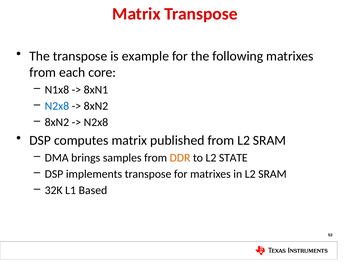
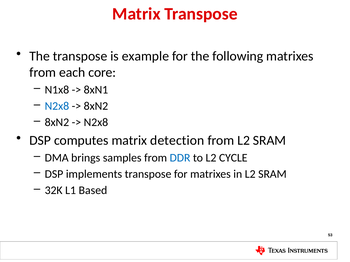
published: published -> detection (177, 141)
DDR colour: orange -> blue (180, 158)
STATE: STATE -> CYCLE (233, 158)
